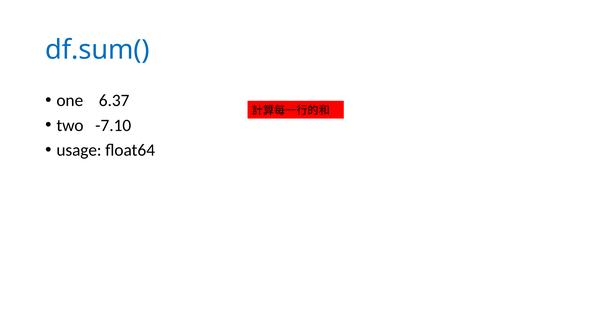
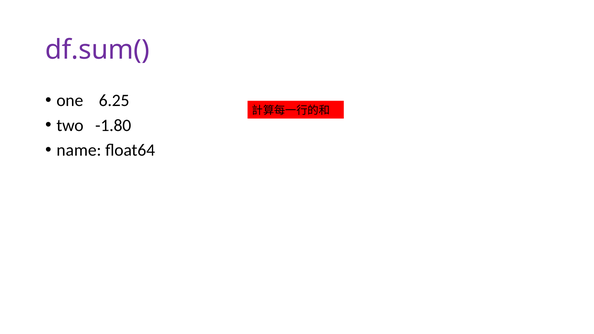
df.sum( colour: blue -> purple (98, 50)
6.37: 6.37 -> 6.25 (114, 100)
-7.10: -7.10 -> -1.80 (113, 125)
usage: usage -> name (79, 150)
